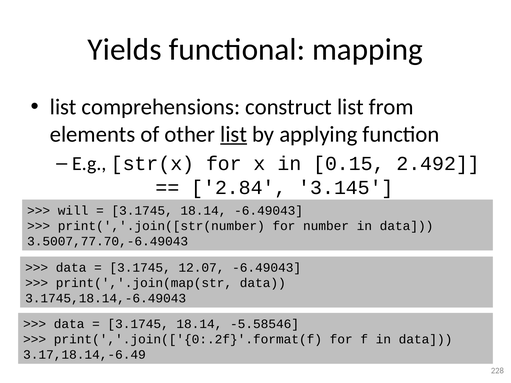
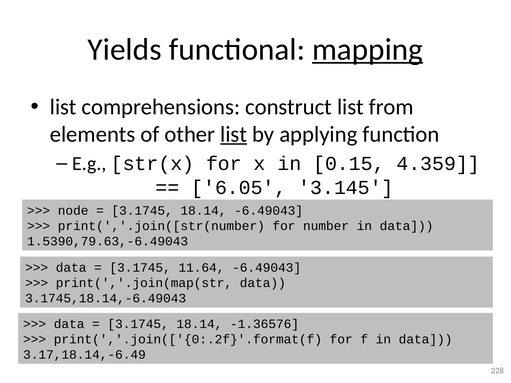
mapping underline: none -> present (368, 49)
2.492: 2.492 -> 4.359 (438, 164)
2.84: 2.84 -> 6.05 (239, 188)
will: will -> node (73, 211)
3.5007,77.70,-6.49043: 3.5007,77.70,-6.49043 -> 1.5390,79.63,-6.49043 (108, 241)
12.07: 12.07 -> 11.64 (201, 268)
-5.58546: -5.58546 -> -1.36576 (265, 324)
